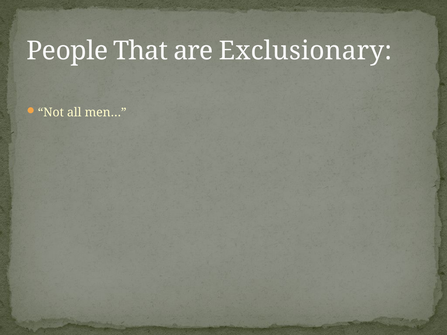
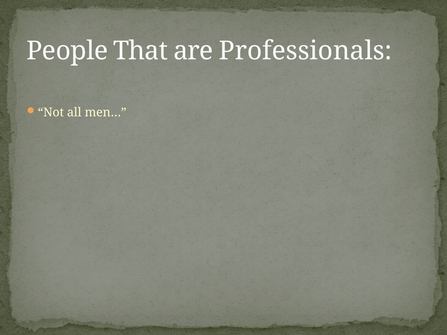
Exclusionary: Exclusionary -> Professionals (306, 51)
